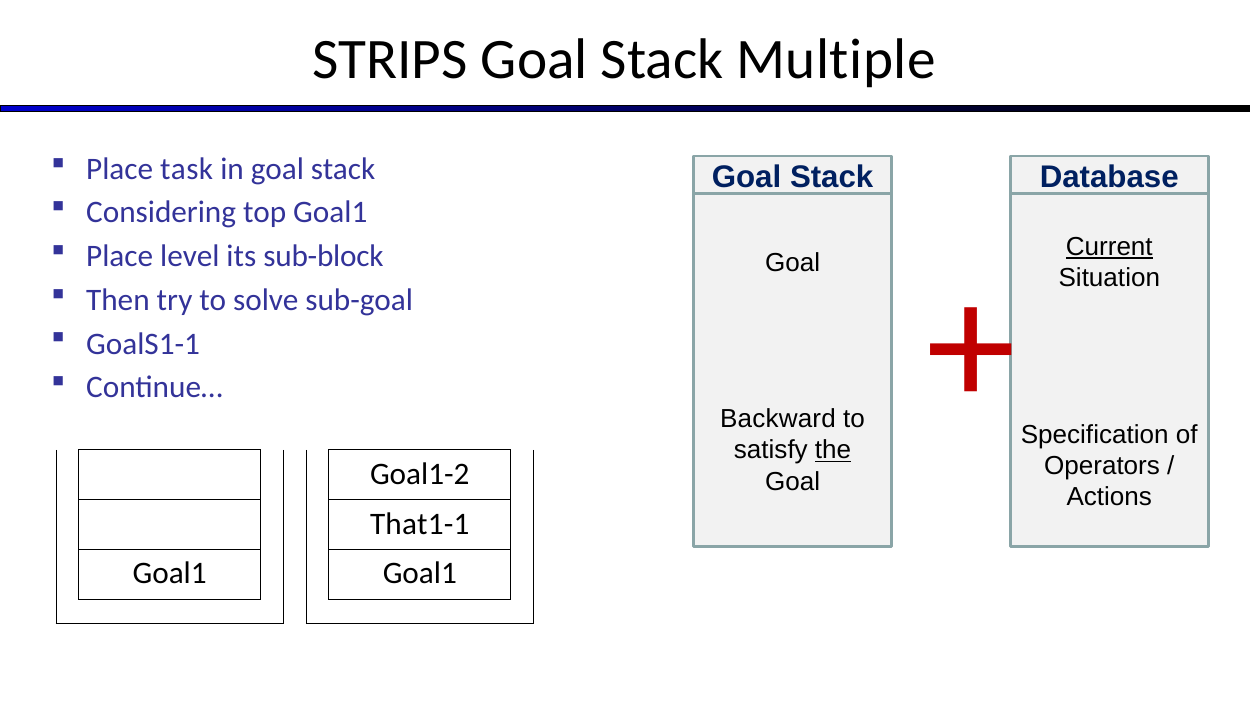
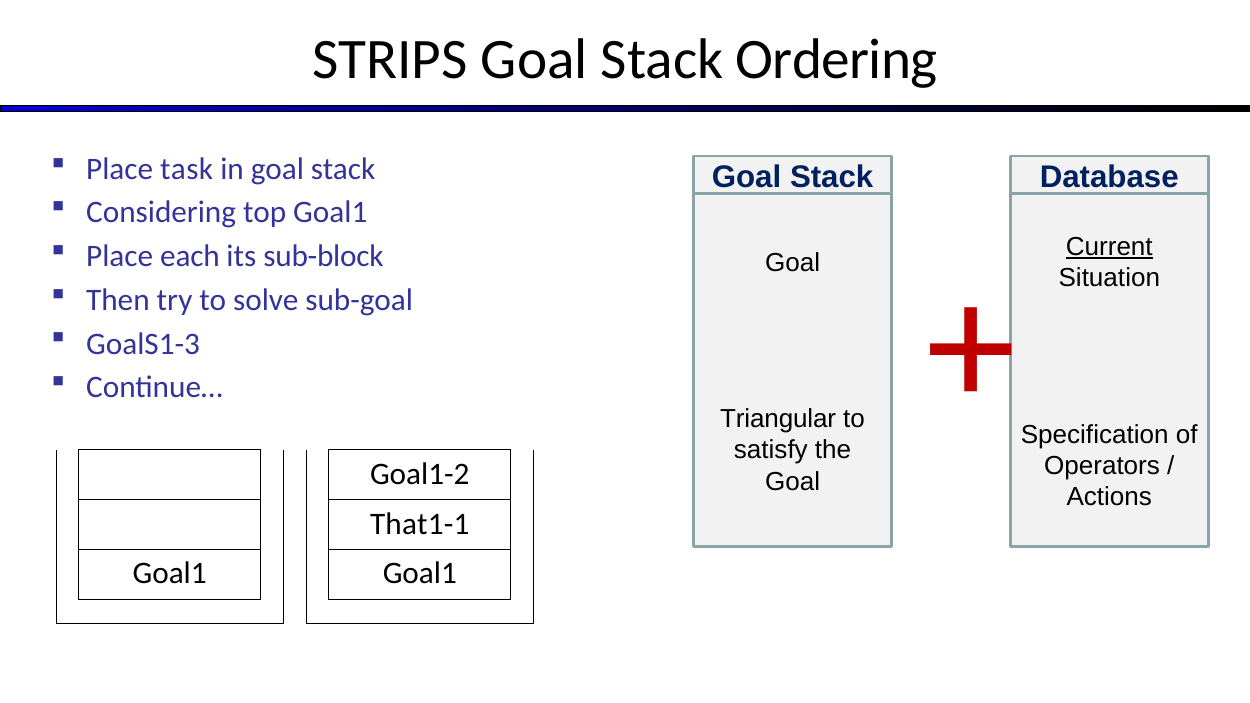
Multiple: Multiple -> Ordering (837, 60)
level: level -> each (190, 256)
GoalS1-1: GoalS1-1 -> GoalS1-3 (143, 344)
Backward: Backward -> Triangular (778, 419)
the underline: present -> none (833, 450)
